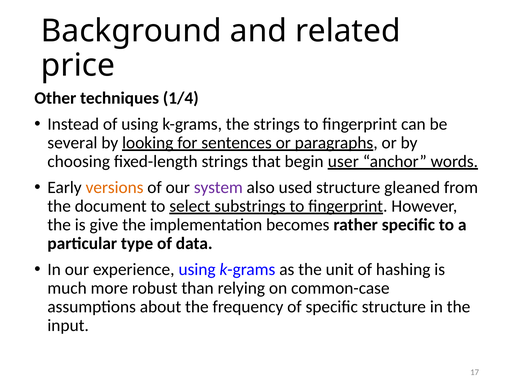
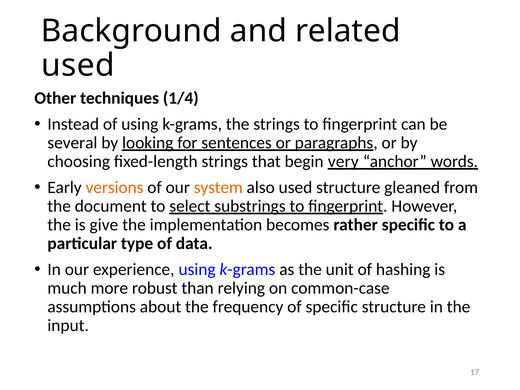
price: price -> used (78, 65)
user: user -> very (343, 161)
system colour: purple -> orange (218, 187)
